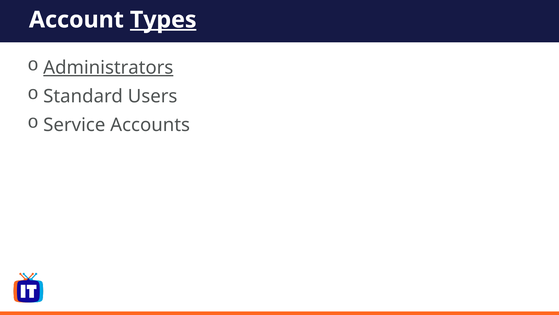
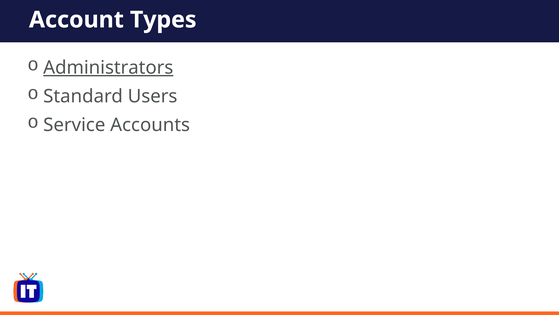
Types underline: present -> none (163, 20)
